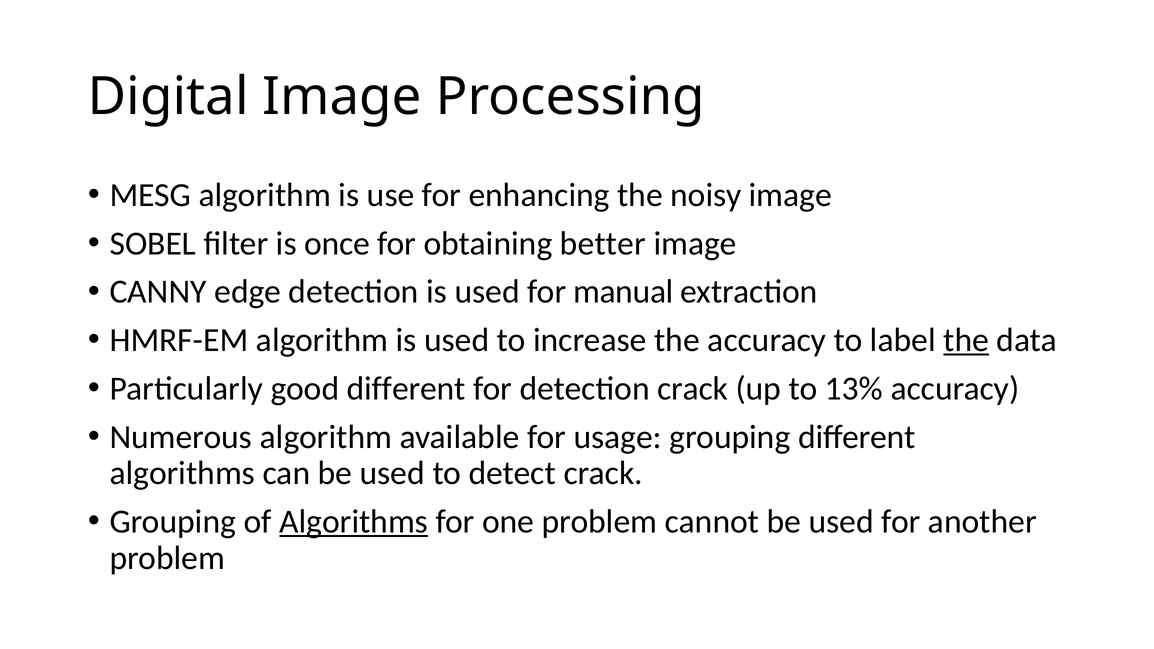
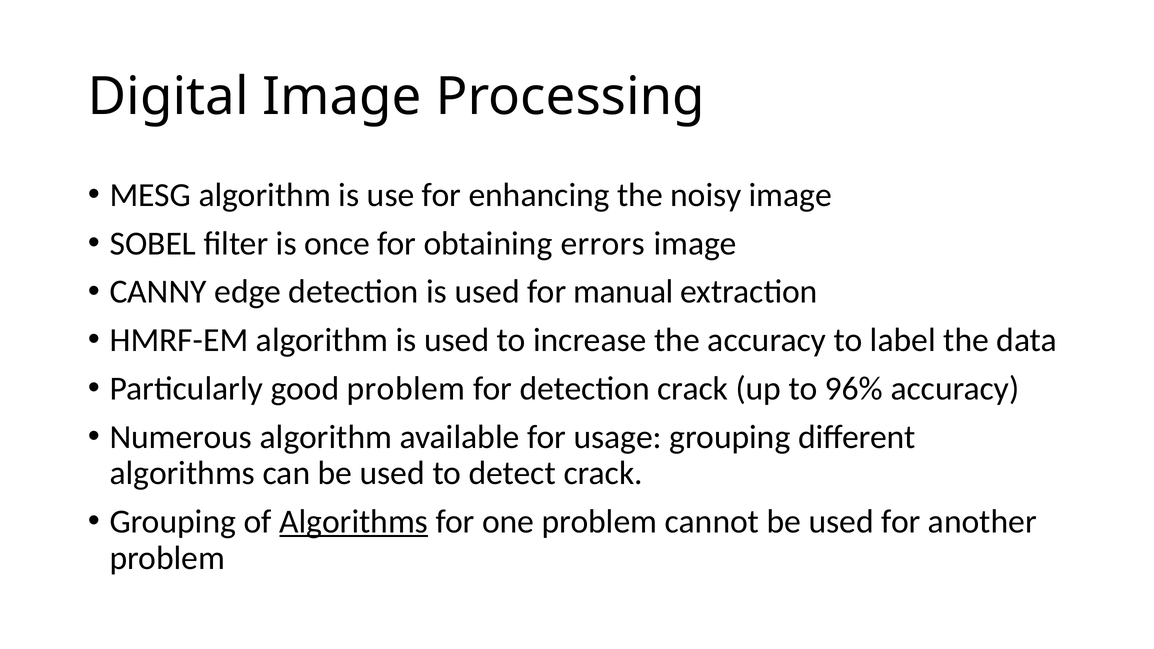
better: better -> errors (603, 243)
the underline: present -> none (966, 340)
good different: different -> problem (406, 389)
13%: 13% -> 96% (854, 389)
